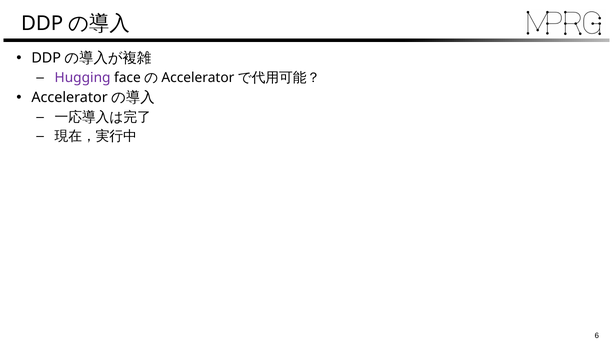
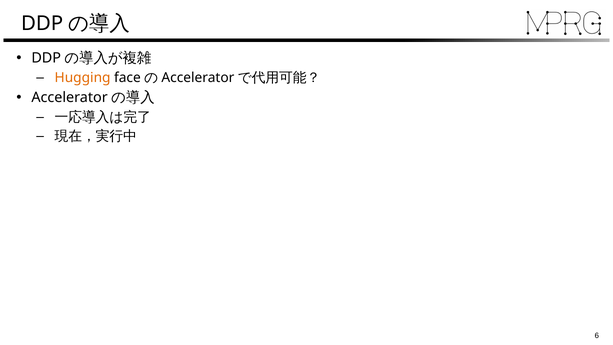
Hugging colour: purple -> orange (83, 78)
